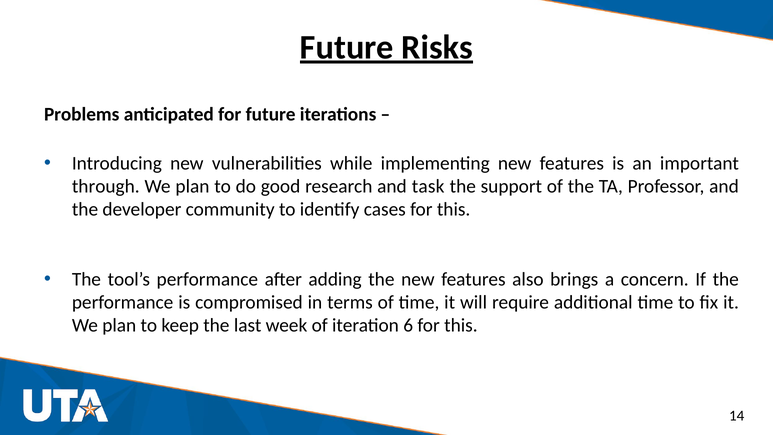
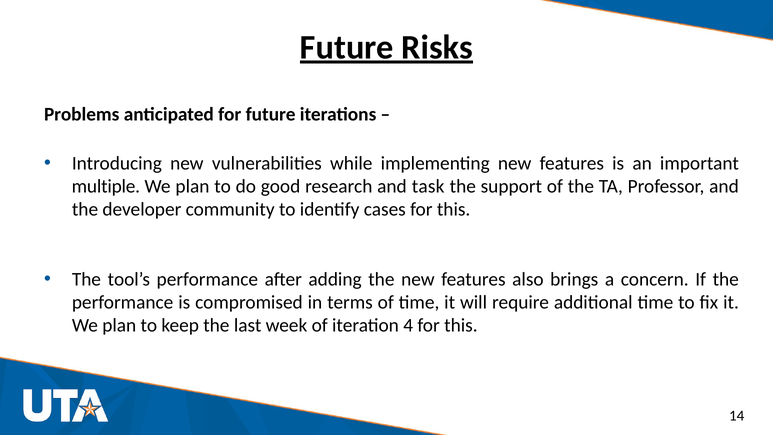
through: through -> multiple (106, 186)
6: 6 -> 4 (408, 325)
